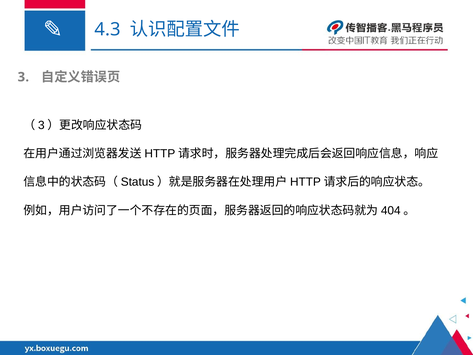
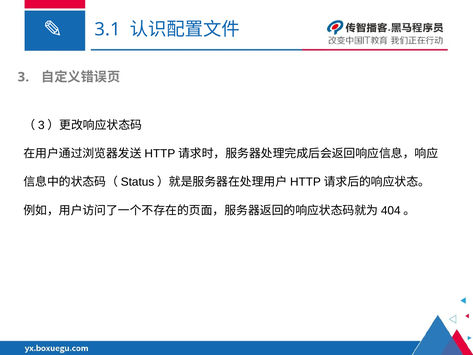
4.3: 4.3 -> 3.1 (108, 29)
